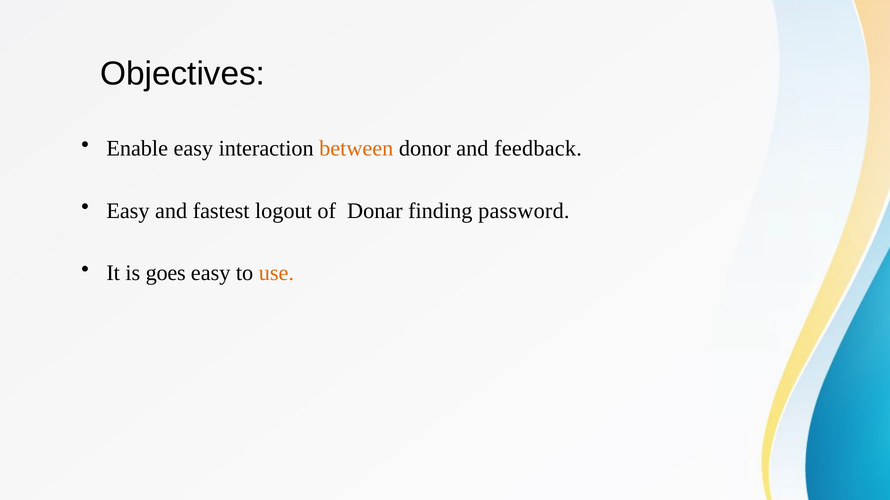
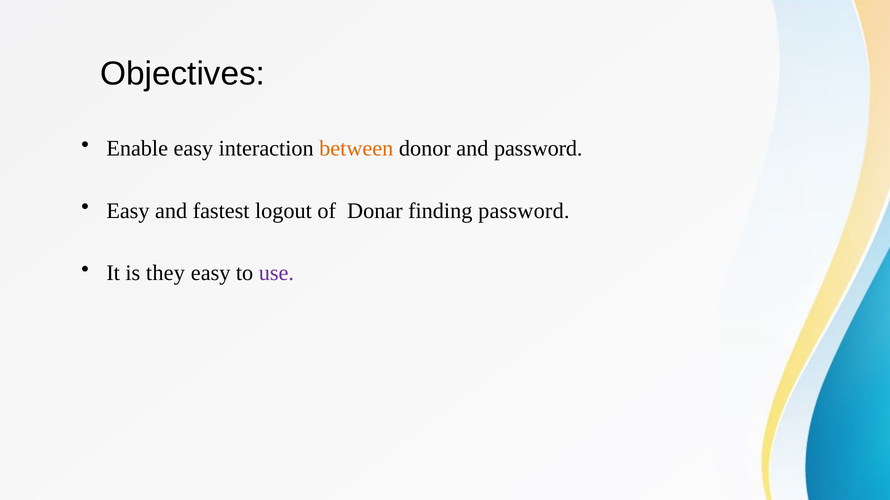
and feedback: feedback -> password (538, 149)
goes: goes -> they (165, 273)
use colour: orange -> purple (276, 273)
